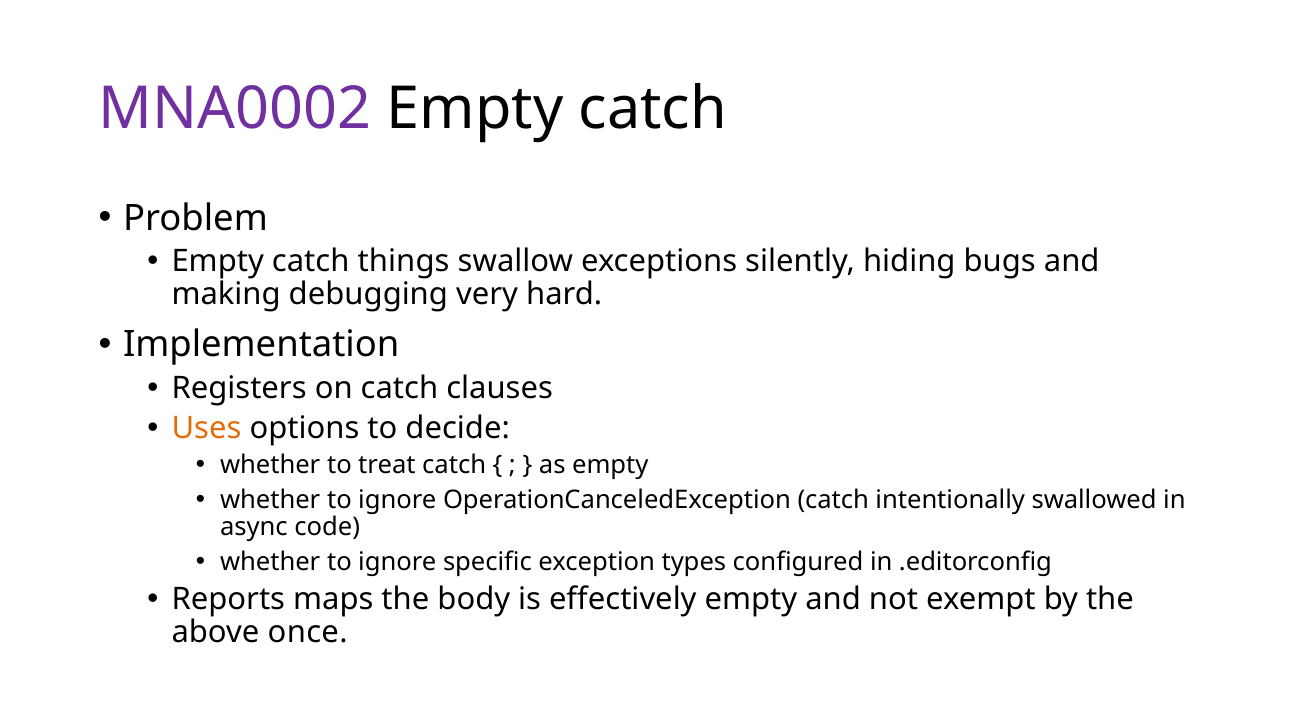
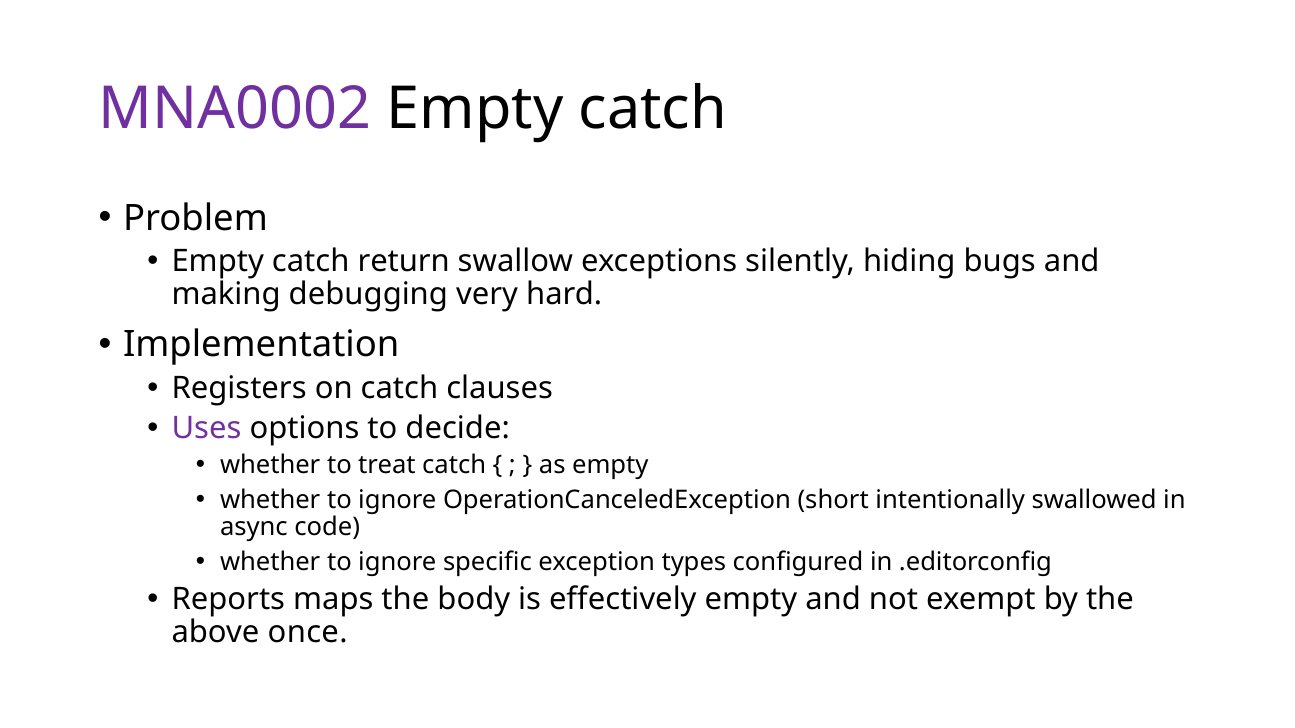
things: things -> return (404, 261)
Uses colour: orange -> purple (206, 428)
OperationCanceledException catch: catch -> short (833, 500)
